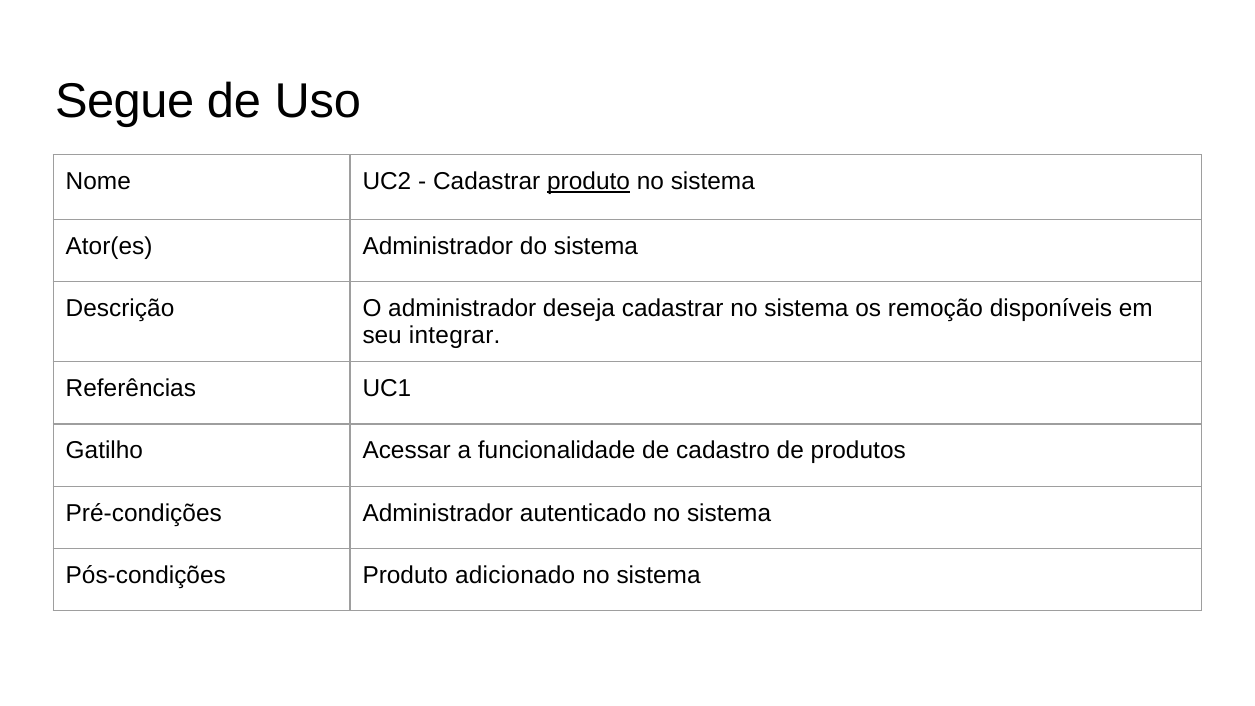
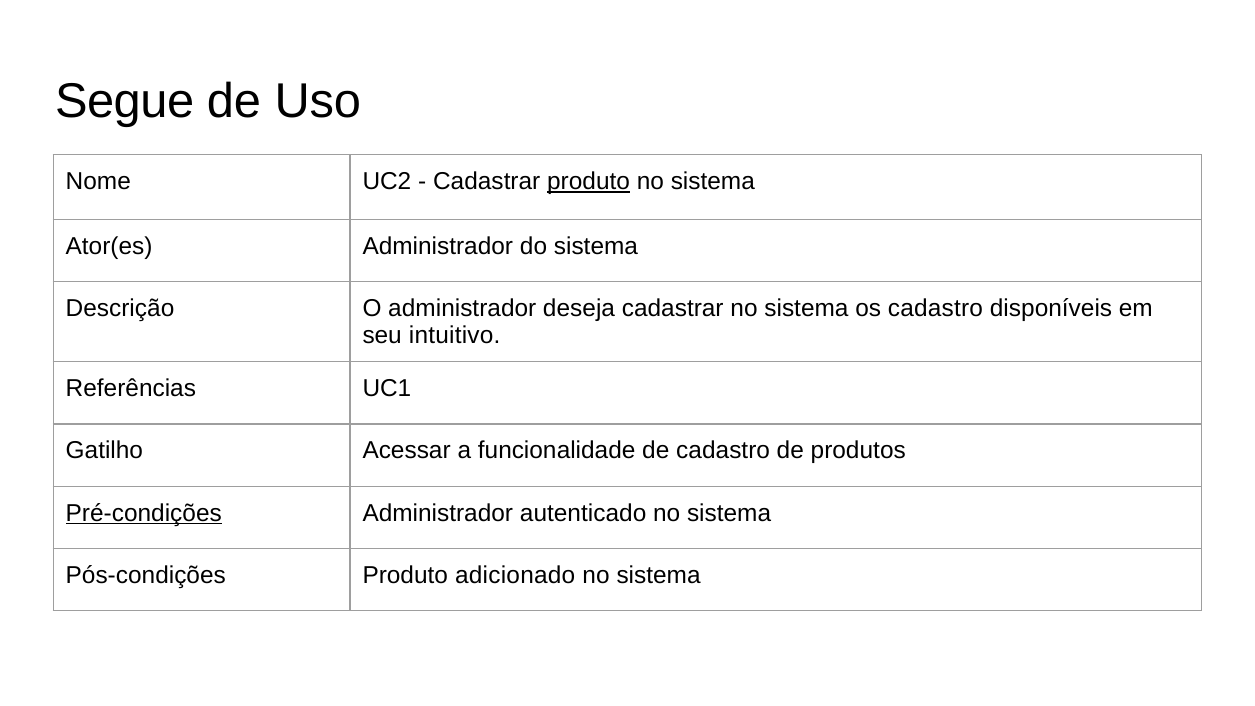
os remoção: remoção -> cadastro (935, 308)
integrar: integrar -> intuitivo (455, 336)
Pré-condições underline: none -> present (144, 513)
